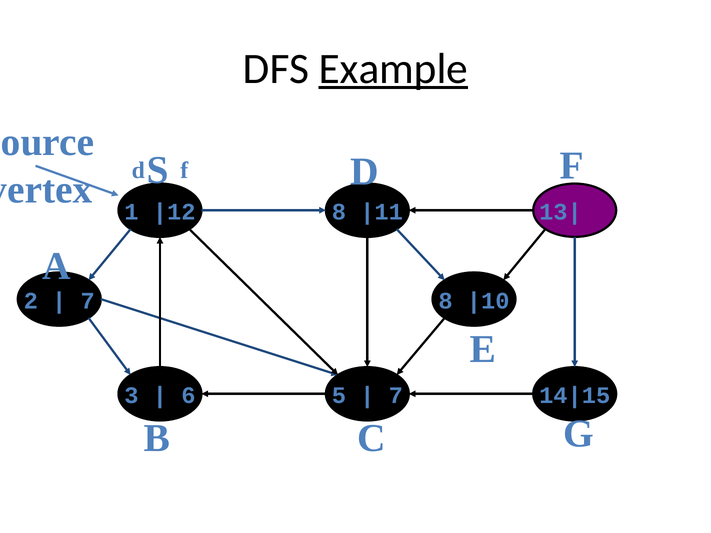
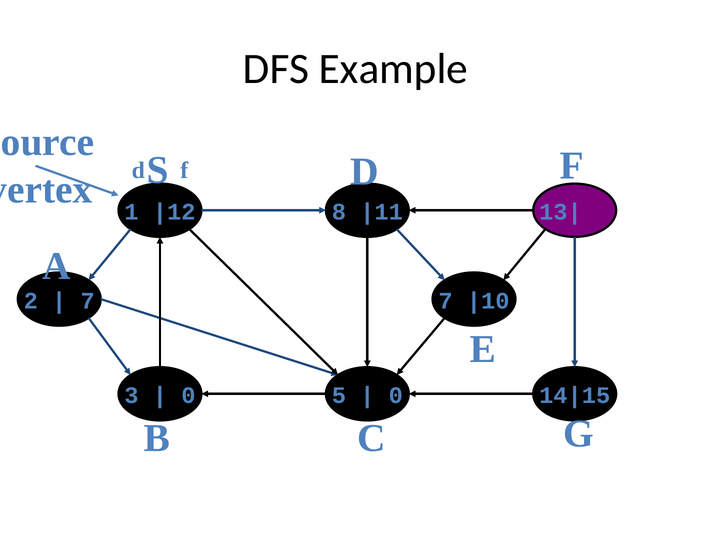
Example underline: present -> none (393, 69)
7 8: 8 -> 7 (446, 301)
6: 6 -> 0 (188, 396)
7: 7 -> 0 (396, 396)
